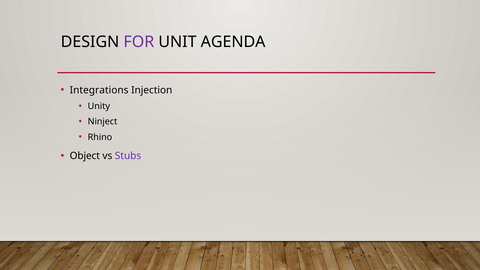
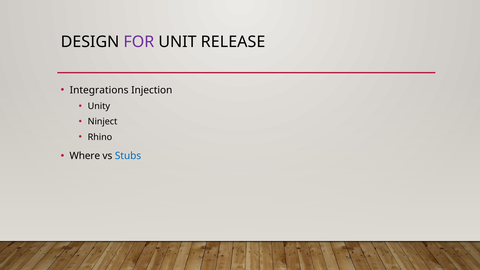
AGENDA: AGENDA -> RELEASE (233, 42)
Object: Object -> Where (85, 156)
Stubs colour: purple -> blue (128, 156)
